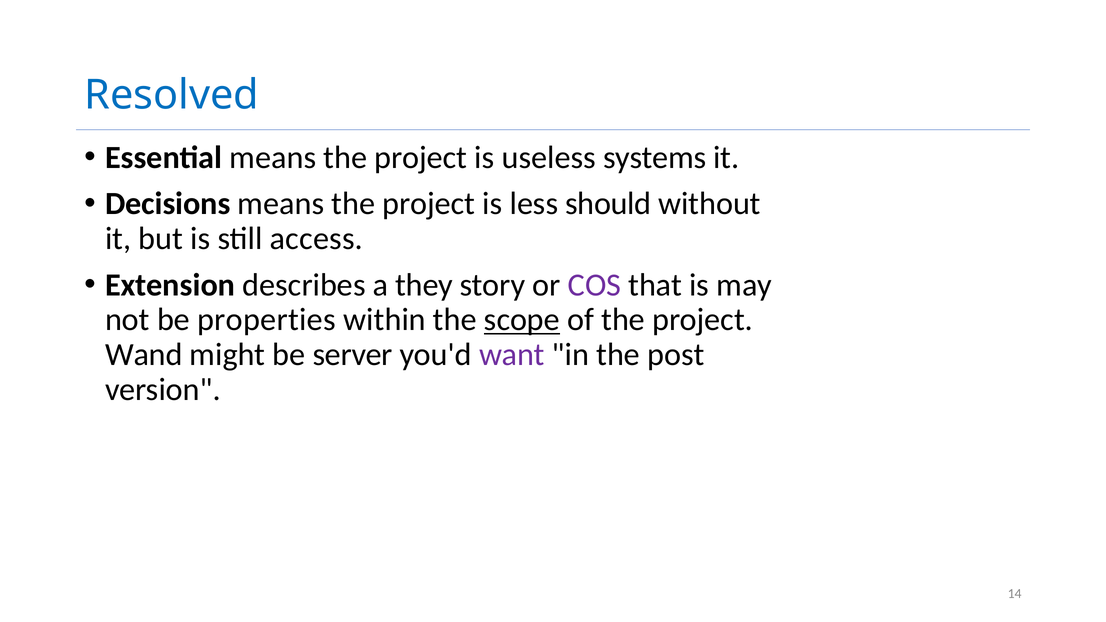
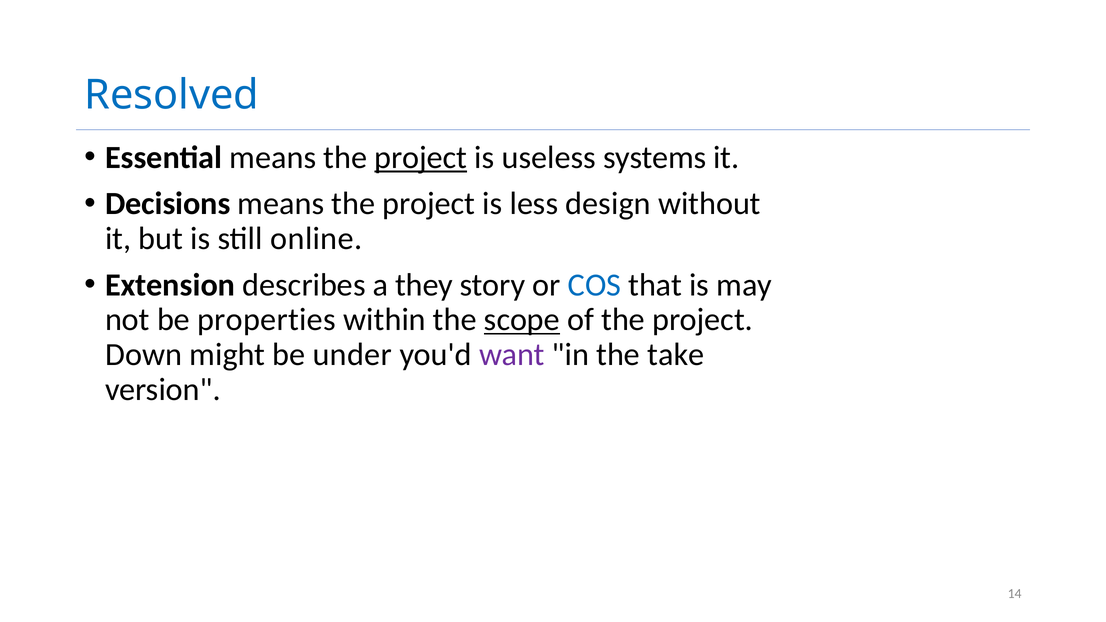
project underline: none -> present (421, 157)
should: should -> design (608, 204)
access: access -> online (316, 239)
COS colour: purple -> blue (595, 285)
Wand: Wand -> Down (144, 355)
server: server -> under (352, 355)
post: post -> take (676, 355)
